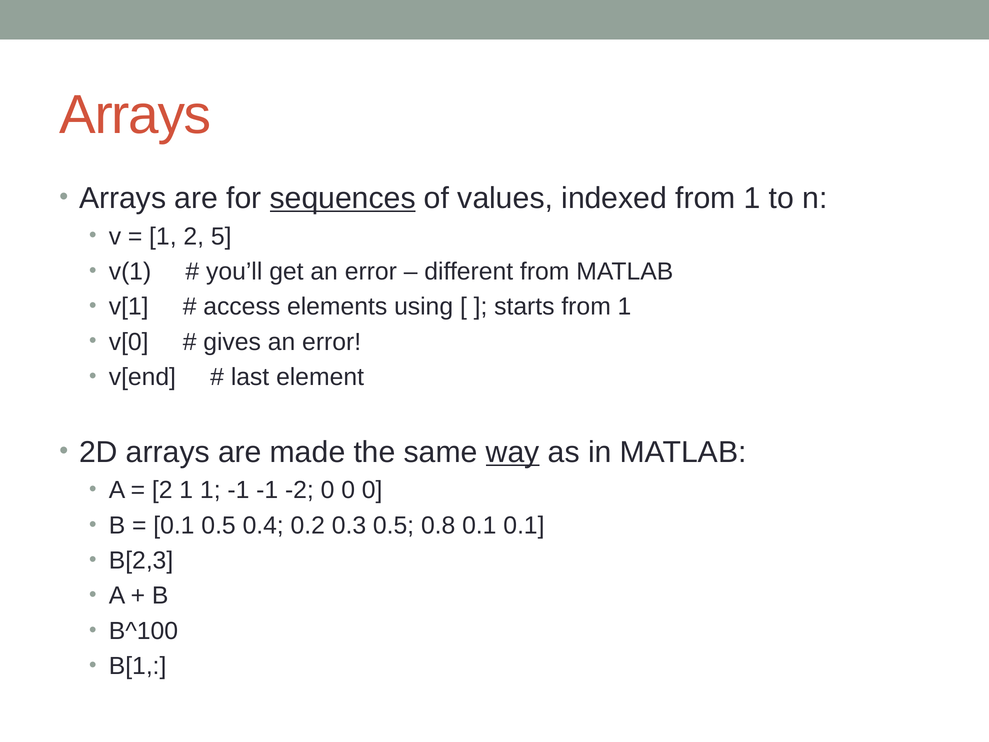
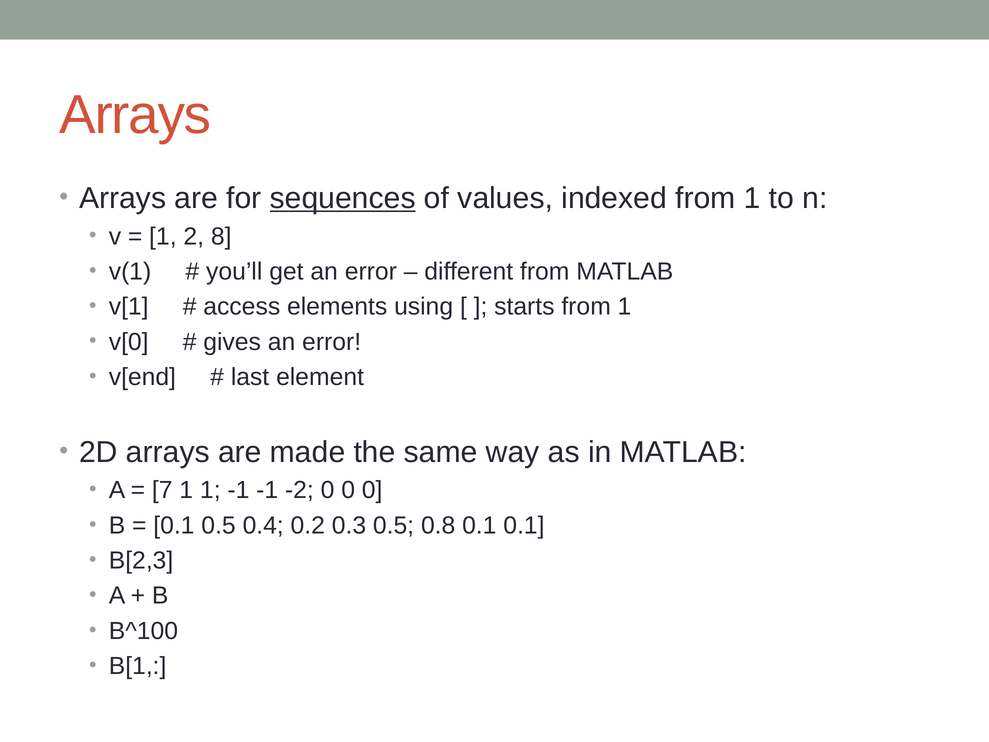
5: 5 -> 8 (221, 236)
way underline: present -> none (513, 452)
2: 2 -> 7 (162, 490)
